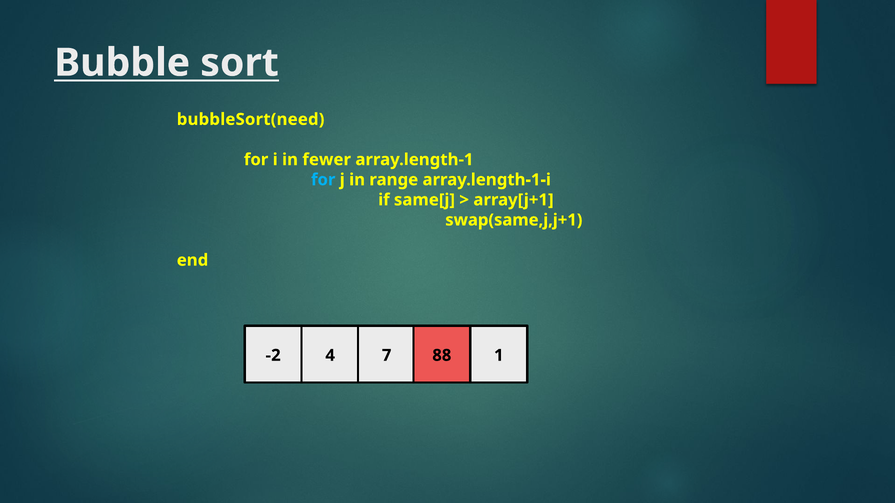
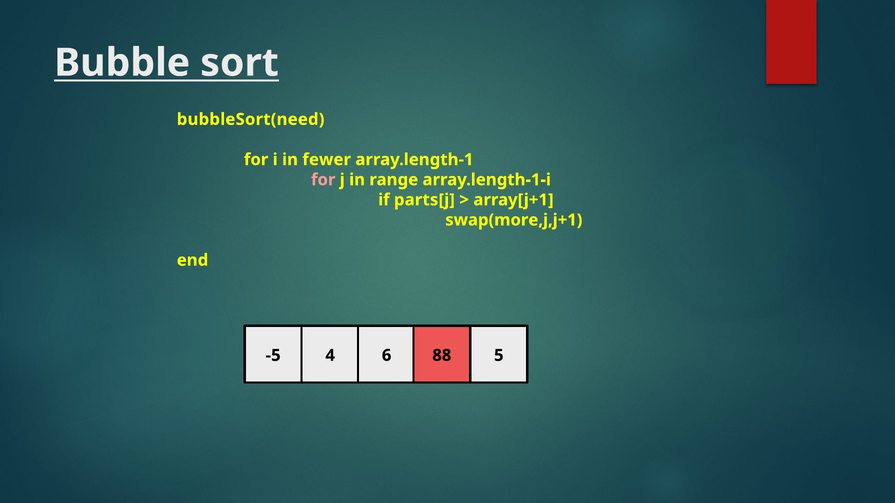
for colour: light blue -> pink (323, 180)
same[j: same[j -> parts[j (424, 200)
swap(same,j,j+1: swap(same,j,j+1 -> swap(more,j,j+1 (514, 220)
-2: -2 -> -5 (273, 356)
7: 7 -> 6 (387, 356)
1: 1 -> 5 (499, 356)
